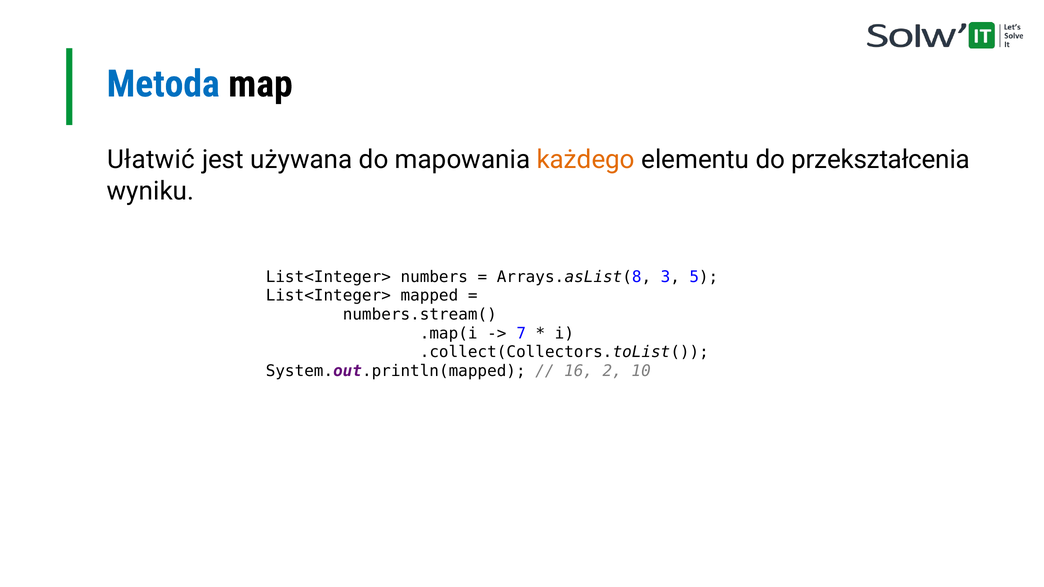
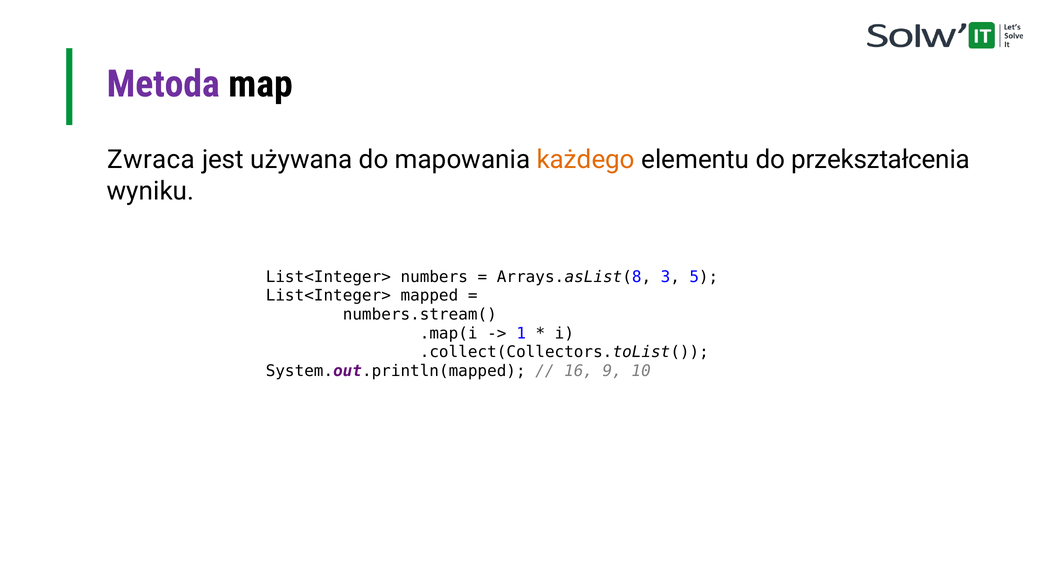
Metoda colour: blue -> purple (163, 84)
Ułatwić: Ułatwić -> Zwraca (151, 160)
7: 7 -> 1 (521, 333)
2: 2 -> 9 (612, 371)
